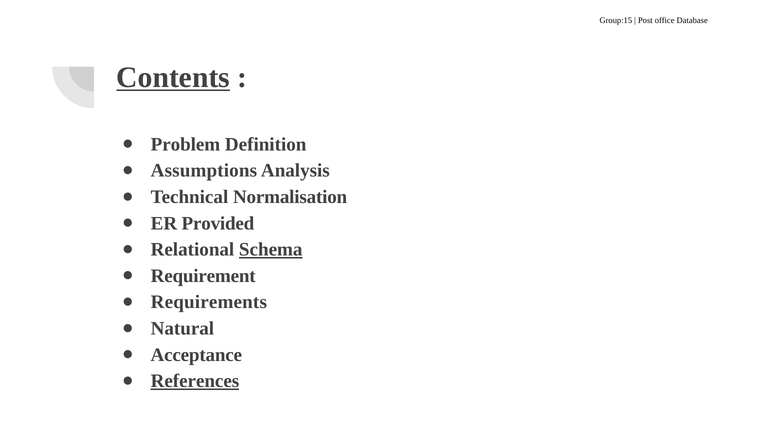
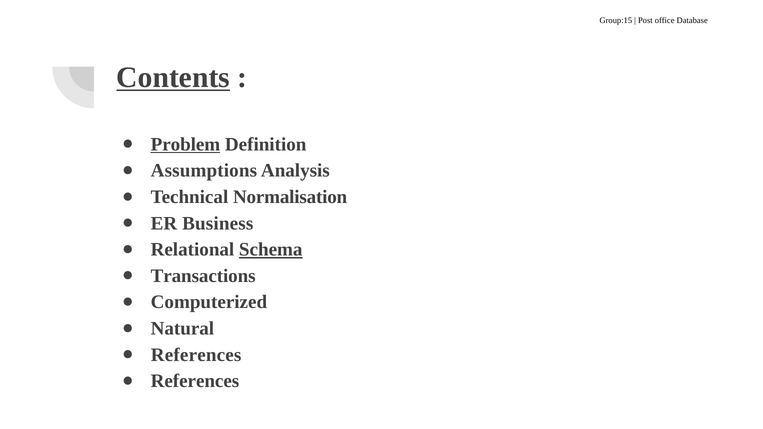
Problem underline: none -> present (185, 144)
Provided: Provided -> Business (218, 223)
Requirement: Requirement -> Transactions (203, 276)
Requirements: Requirements -> Computerized (209, 302)
Acceptance: Acceptance -> References (196, 355)
References underline: present -> none (195, 381)
